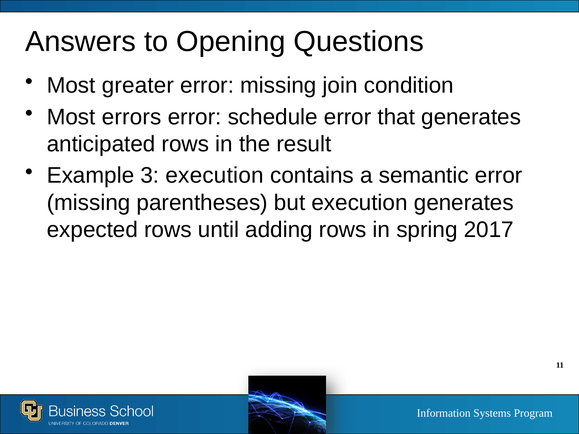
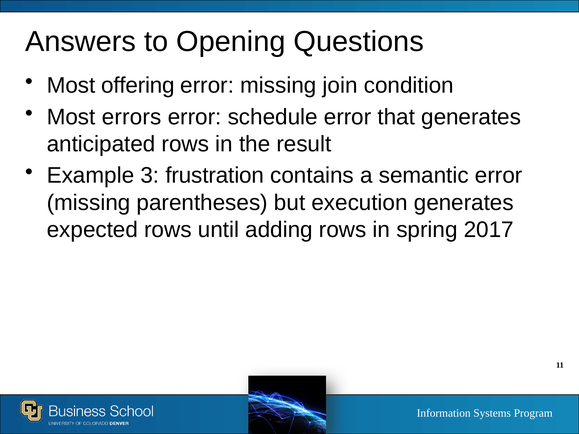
greater: greater -> offering (138, 86)
3 execution: execution -> frustration (215, 176)
